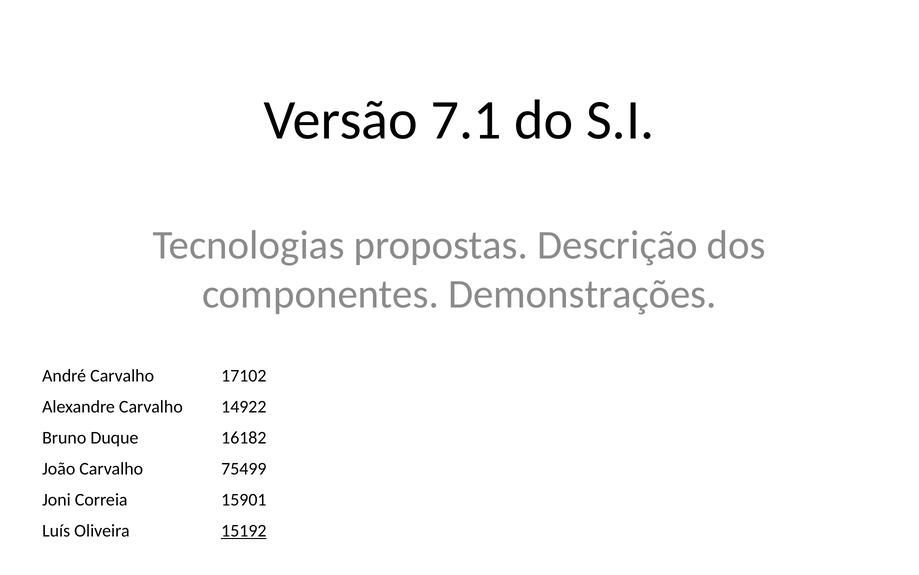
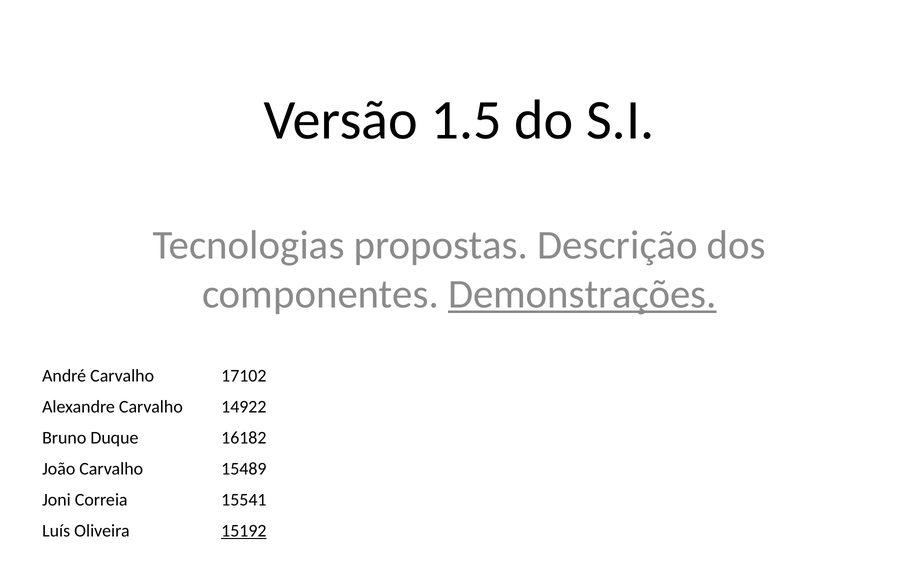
7.1: 7.1 -> 1.5 (466, 120)
Demonstrações underline: none -> present (582, 294)
75499: 75499 -> 15489 (244, 468)
15901: 15901 -> 15541 (244, 499)
